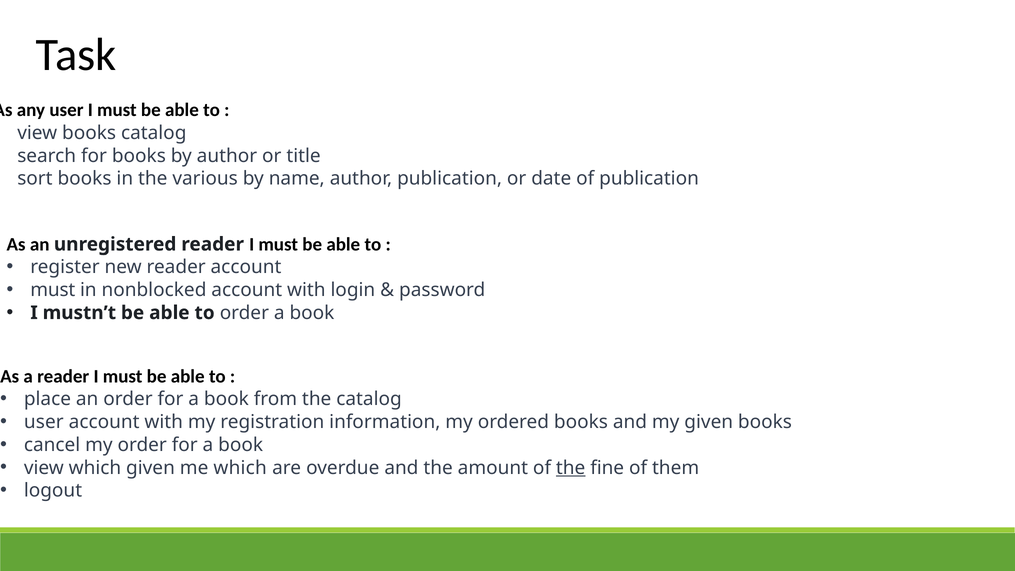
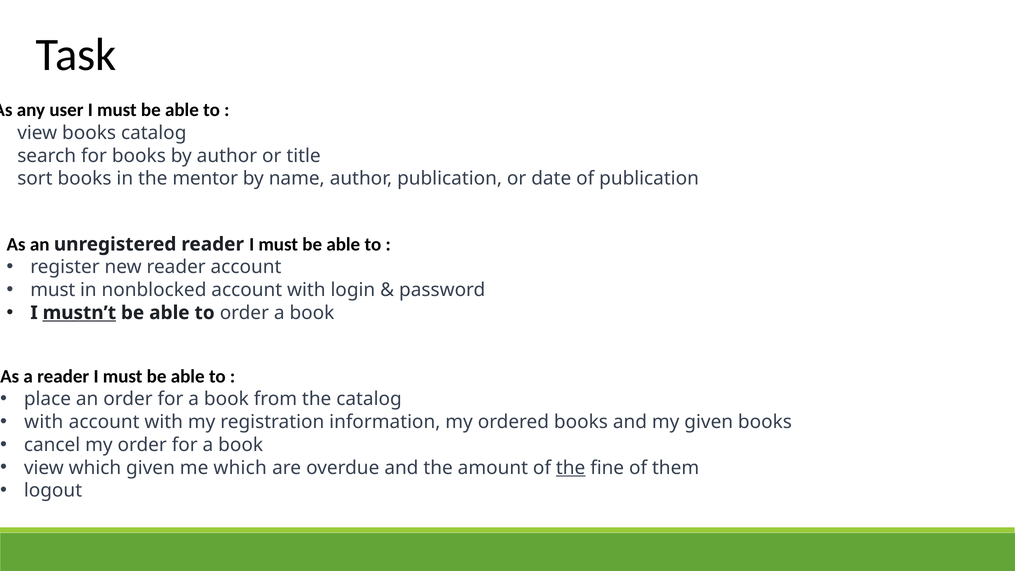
various: various -> mentor (205, 179)
mustn’t underline: none -> present (79, 313)
user: user -> with (44, 422)
